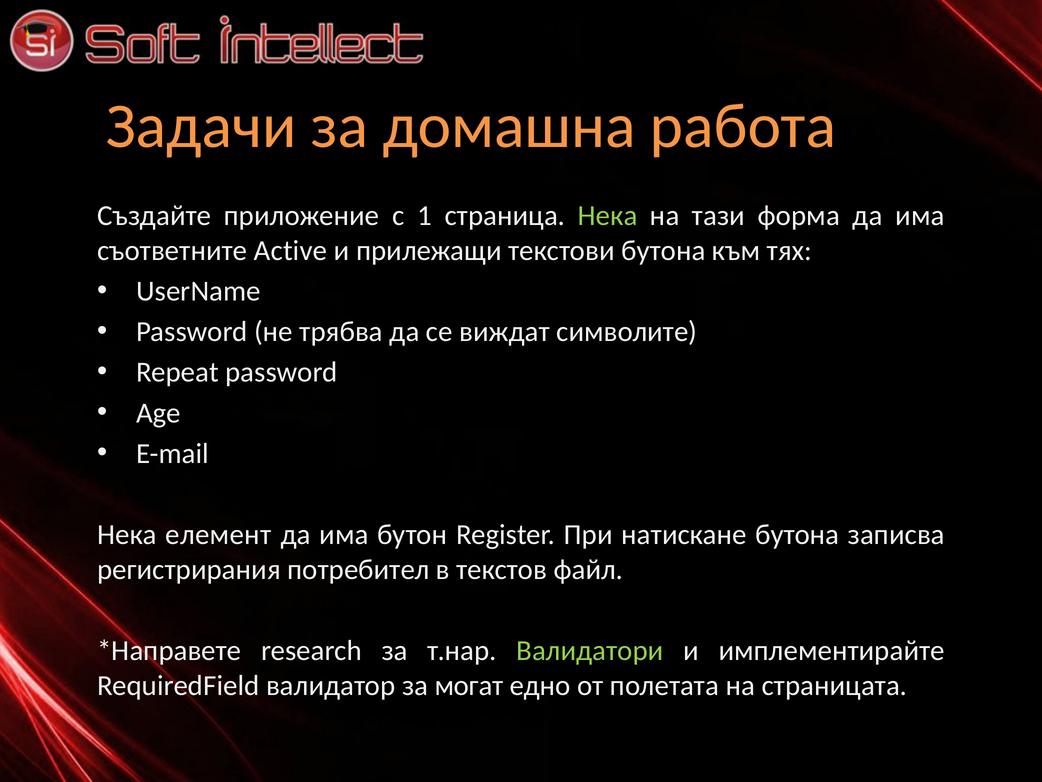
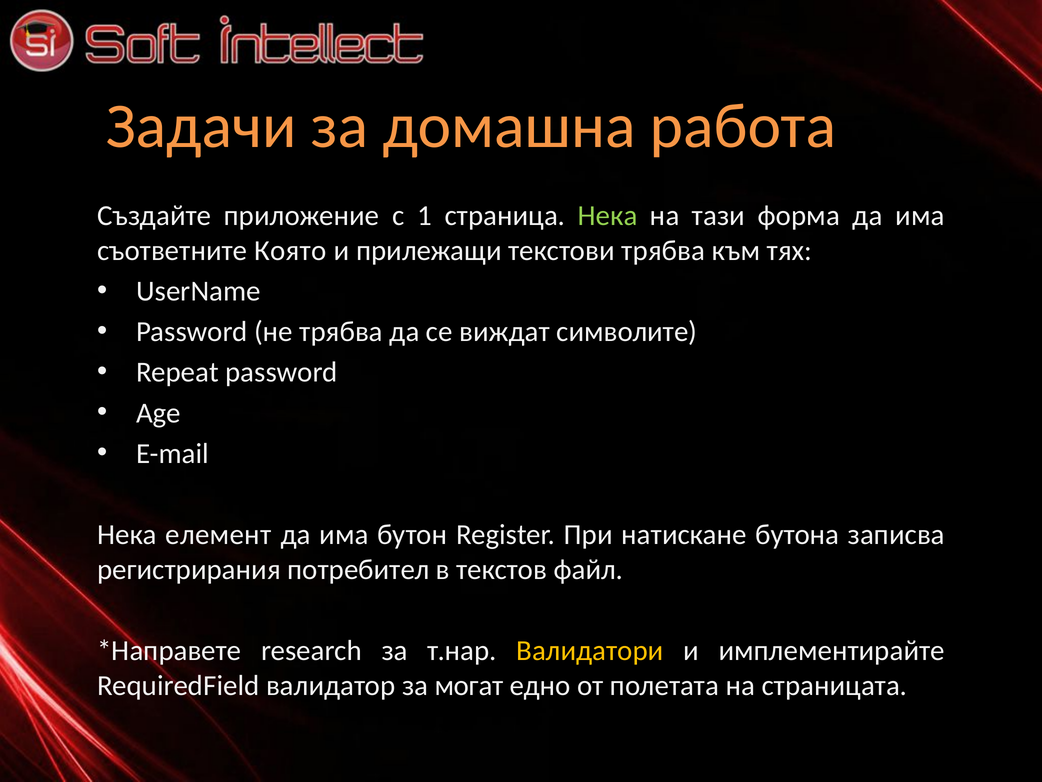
Active: Active -> Която (290, 250)
текстови бутона: бутона -> трябва (663, 250)
Валидатори colour: light green -> yellow (590, 650)
